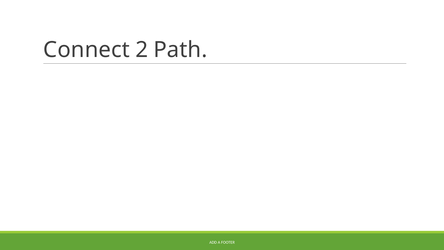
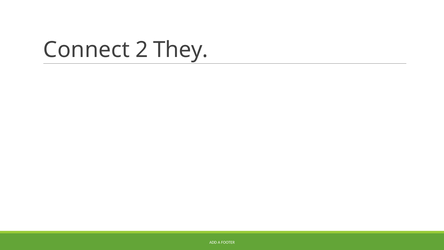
Path: Path -> They (181, 50)
